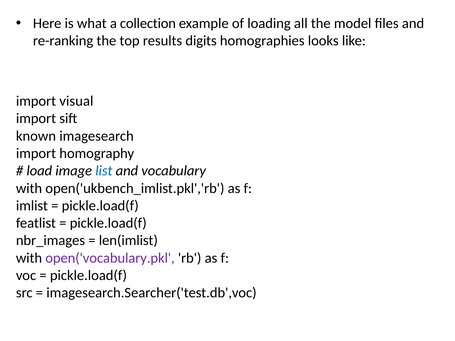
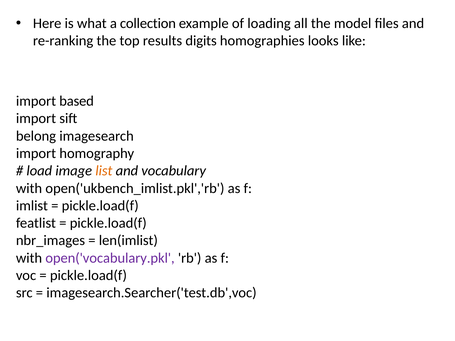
visual: visual -> based (77, 101)
known: known -> belong (36, 136)
list colour: blue -> orange (104, 171)
